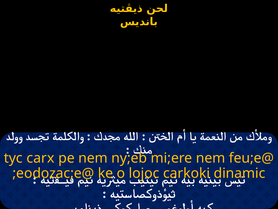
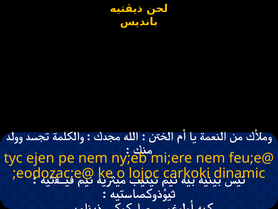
carx: carx -> ejen (40, 158)
